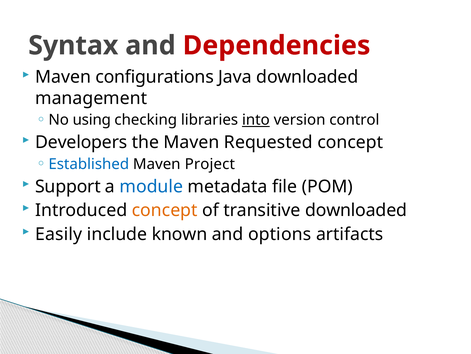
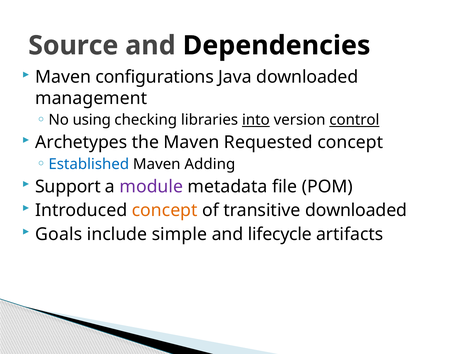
Syntax: Syntax -> Source (73, 45)
Dependencies colour: red -> black (277, 45)
control underline: none -> present (354, 120)
Developers: Developers -> Archetypes (81, 142)
Project: Project -> Adding (210, 164)
module colour: blue -> purple (151, 186)
Easily: Easily -> Goals (59, 234)
known: known -> simple (179, 234)
options: options -> lifecycle (280, 234)
